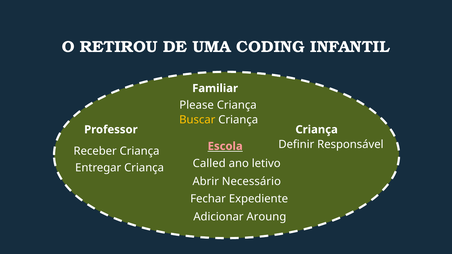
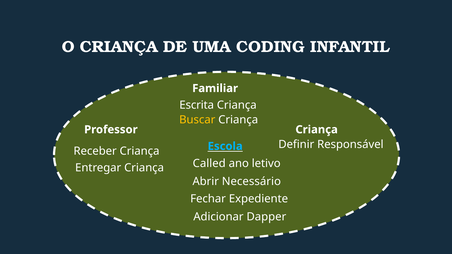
O RETIROU: RETIROU -> CRIANÇA (119, 47)
Please: Please -> Escrita (197, 105)
Escola colour: pink -> light blue (225, 146)
Aroung: Aroung -> Dapper (266, 217)
